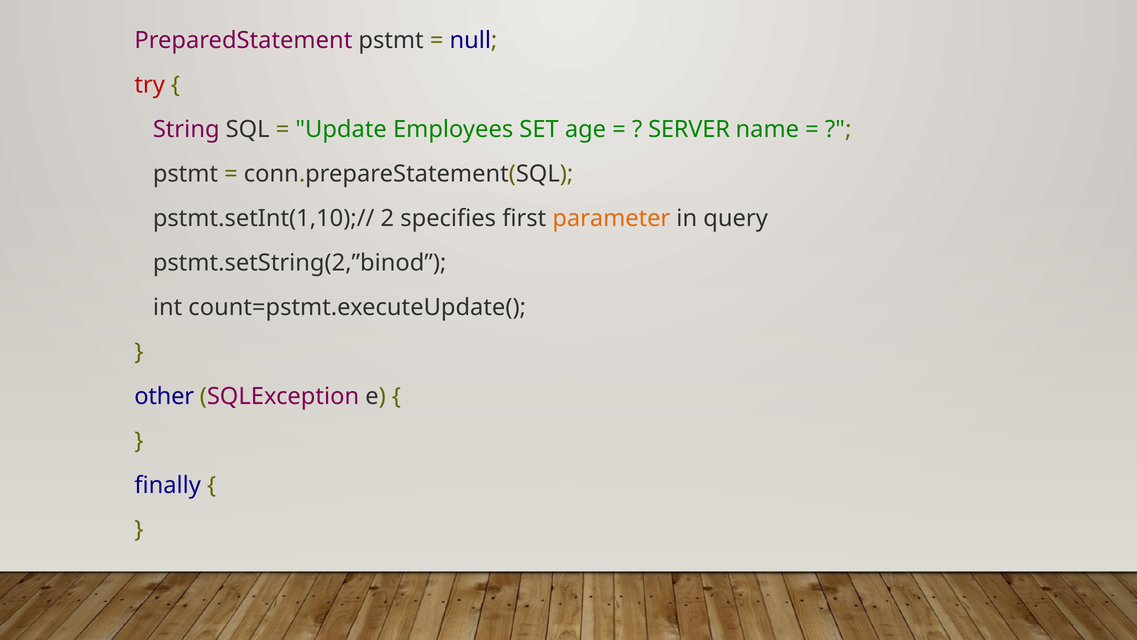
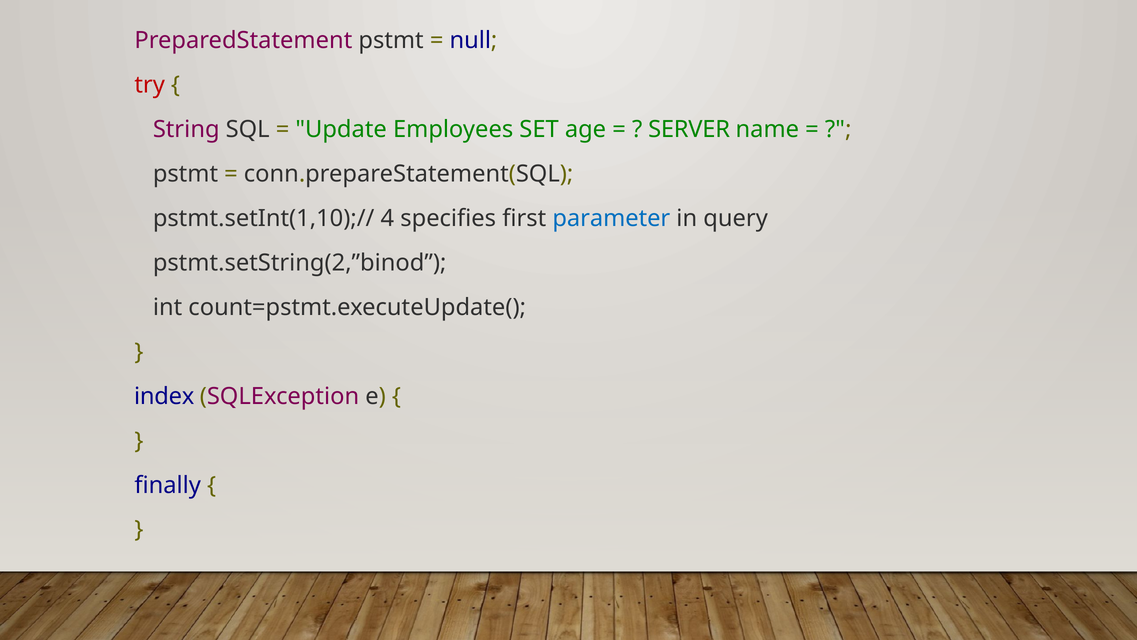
2: 2 -> 4 (387, 218)
parameter colour: orange -> blue (611, 218)
other: other -> index (164, 396)
